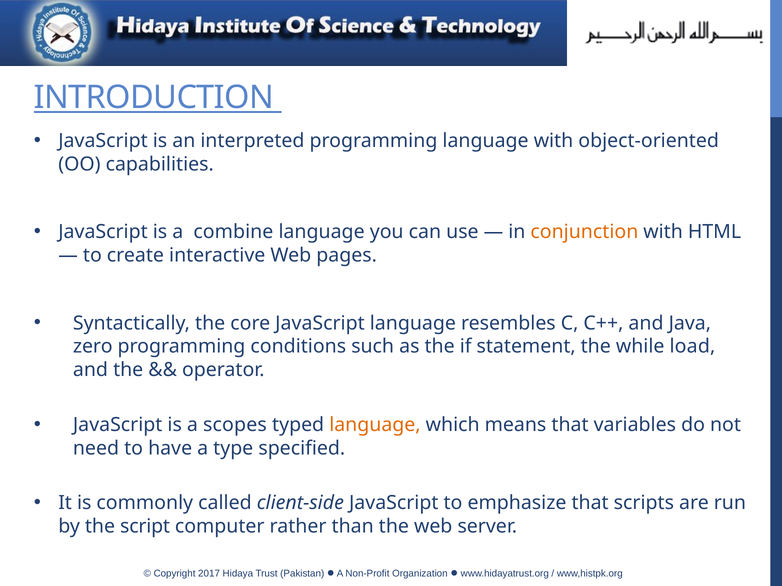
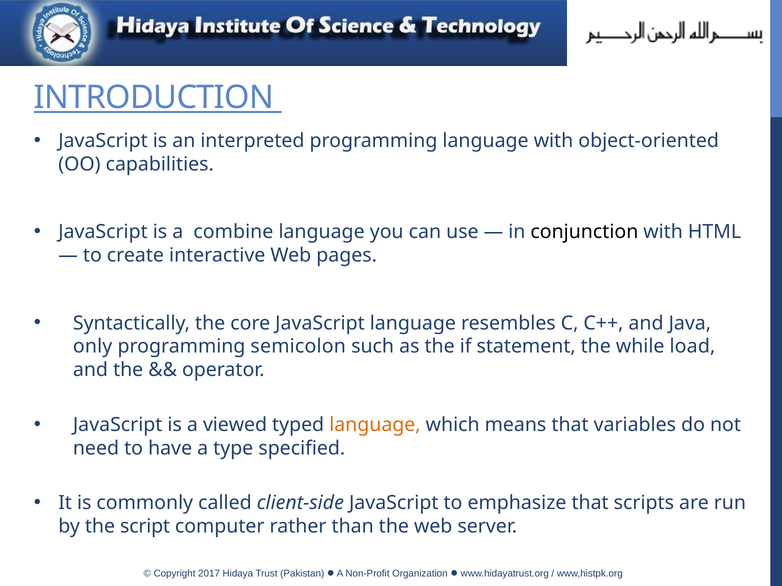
conjunction colour: orange -> black (584, 232)
zero: zero -> only (93, 347)
conditions: conditions -> semicolon (298, 347)
scopes: scopes -> viewed (235, 425)
